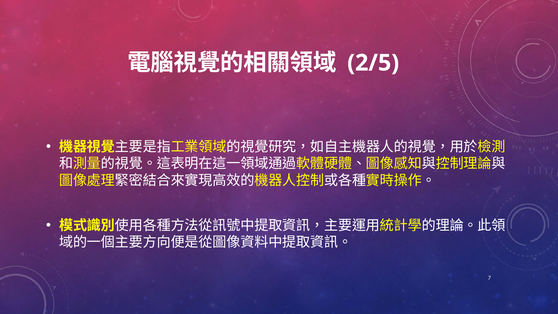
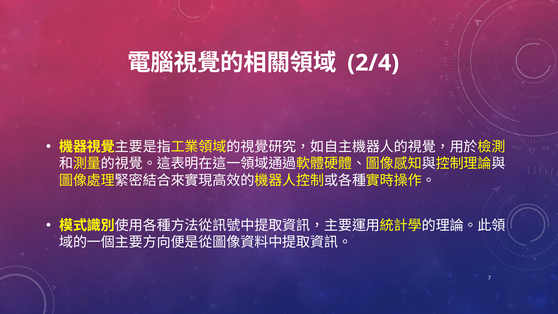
2/5: 2/5 -> 2/4 (373, 63)
